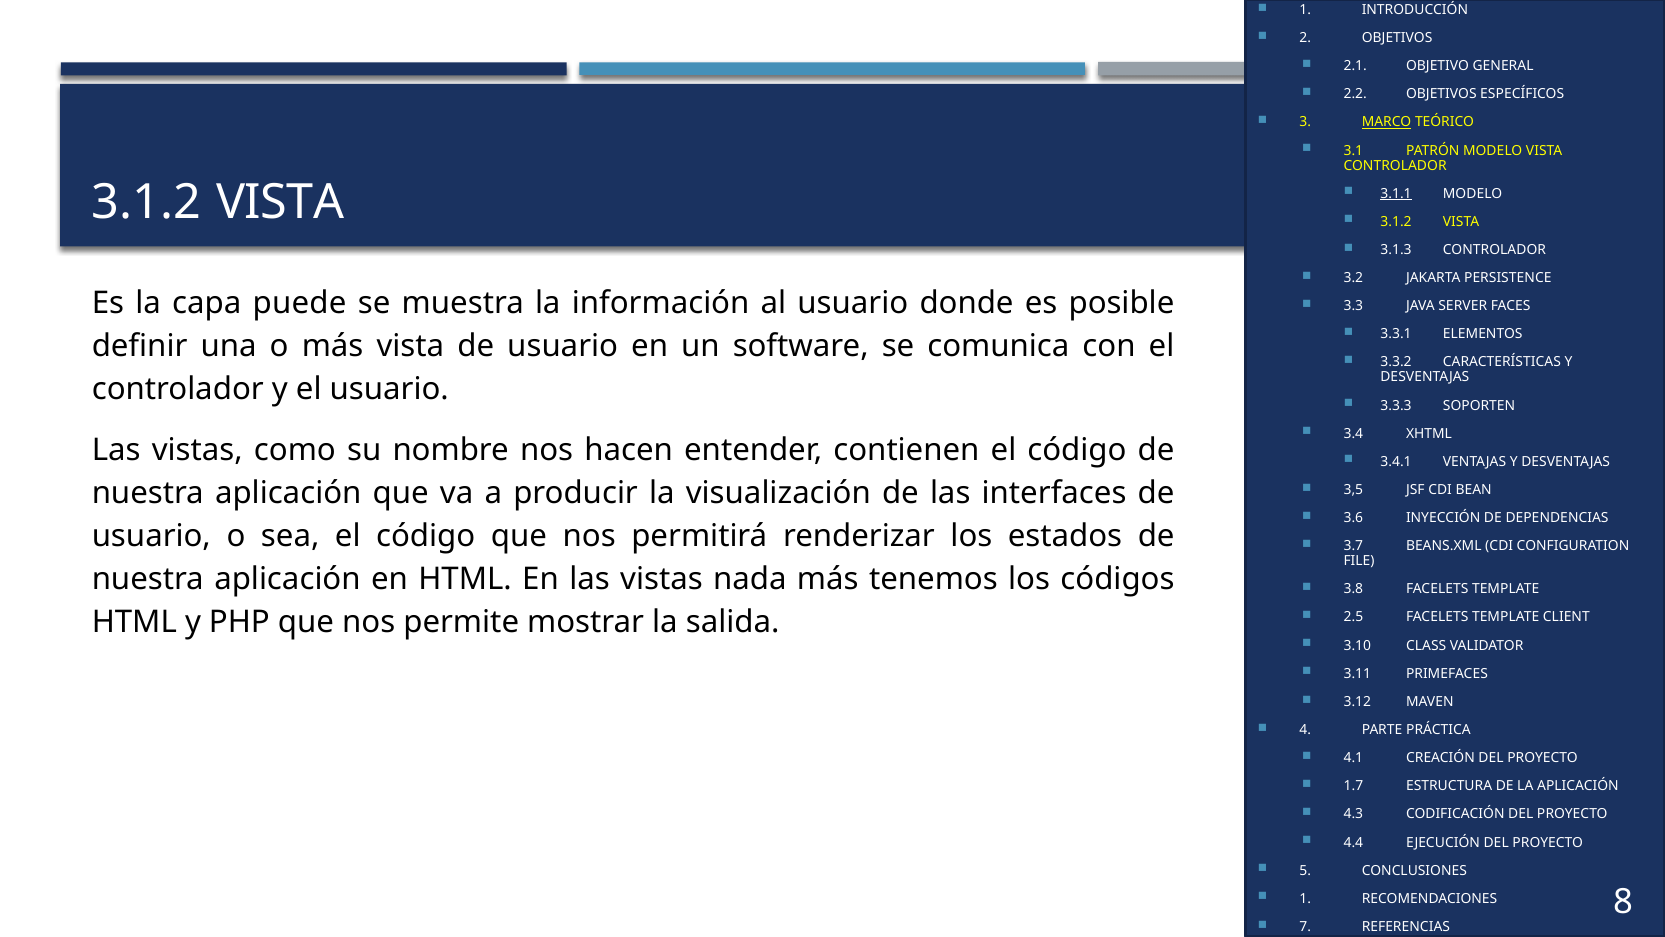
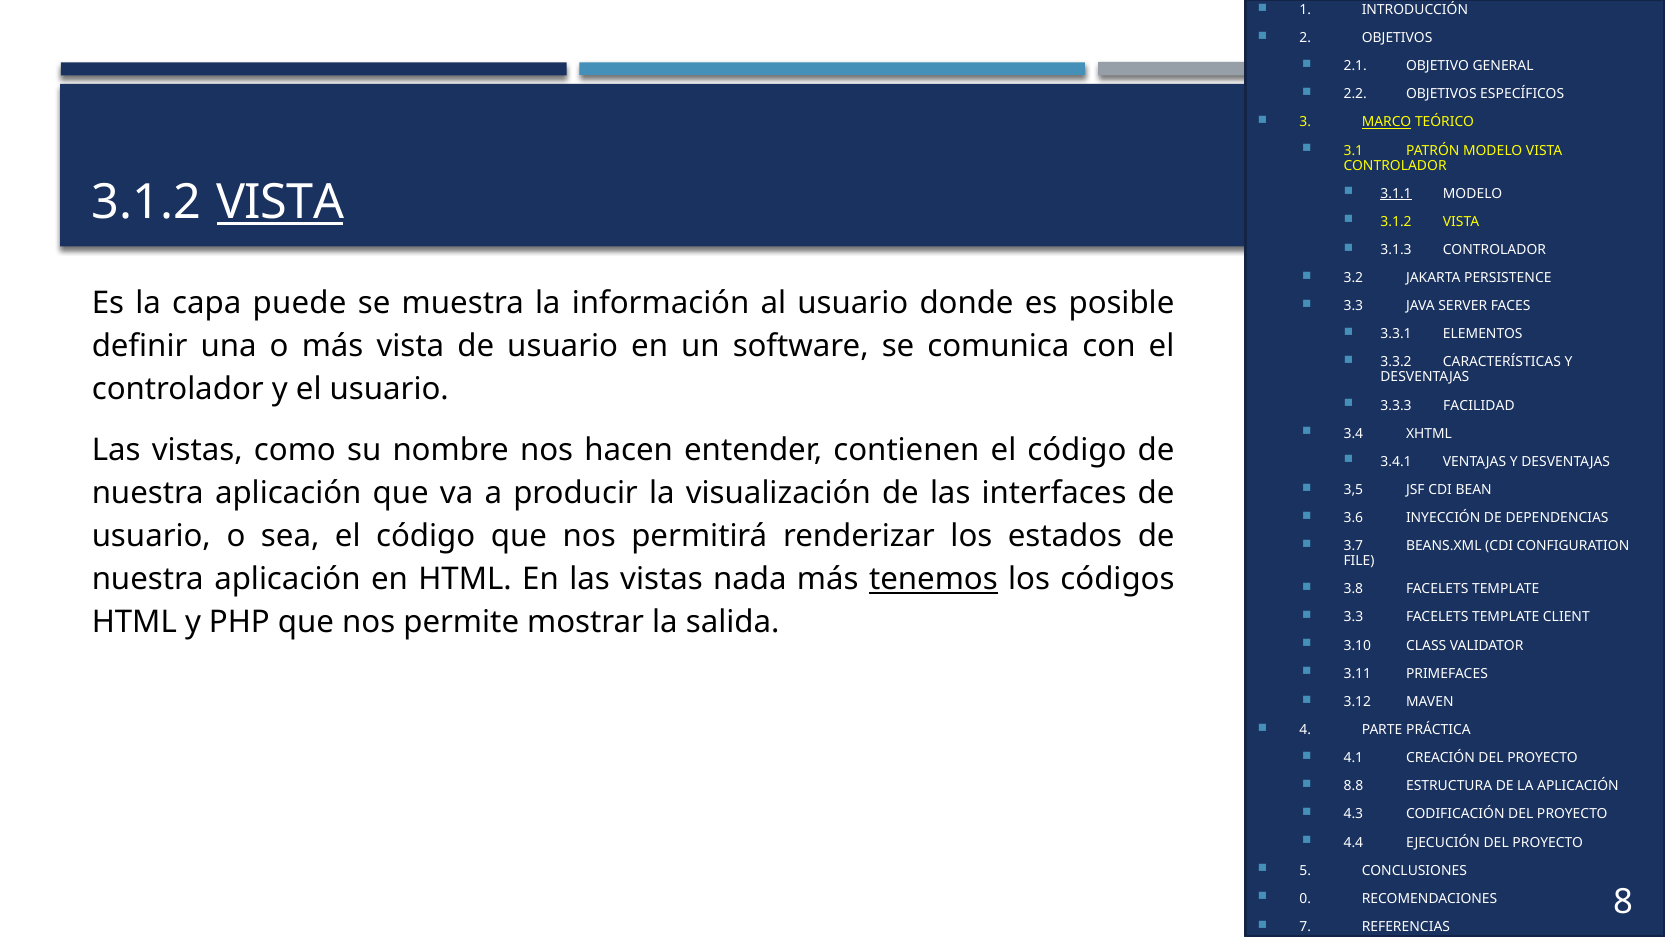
VISTA underline: none -> present (280, 202)
SOPORTEN: SOPORTEN -> FACILIDAD (1479, 405)
tenemos underline: none -> present (933, 579)
2.5: 2.5 -> 3.3 (1353, 617)
1.7: 1.7 -> 8.8 (1353, 786)
1: 1 -> 0 (1305, 898)
